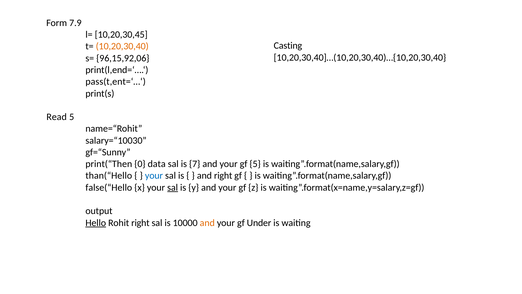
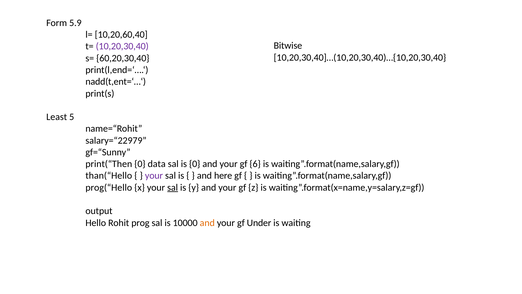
7.9: 7.9 -> 5.9 (75, 23)
10,20,30,45: 10,20,30,45 -> 10,20,60,40 (121, 35)
Casting: Casting -> Bitwise (288, 46)
10,20,30,40 colour: orange -> purple (122, 46)
96,15,92,06: 96,15,92,06 -> 60,20,30,40 (123, 58)
pass(t,ent=‘…‘: pass(t,ent=‘…‘ -> nadd(t,ent=‘…‘ (116, 82)
Read: Read -> Least (57, 117)
salary=“10030: salary=“10030 -> salary=“22979 (116, 140)
is 7: 7 -> 0 (195, 164)
gf 5: 5 -> 6 (255, 164)
your colour: blue -> purple (154, 176)
and right: right -> here (223, 176)
false(“Hello: false(“Hello -> prog(“Hello (109, 187)
Hello underline: present -> none (96, 223)
Rohit right: right -> prog (140, 223)
